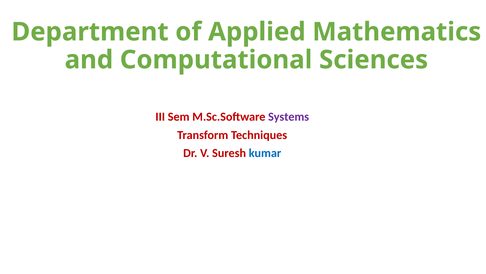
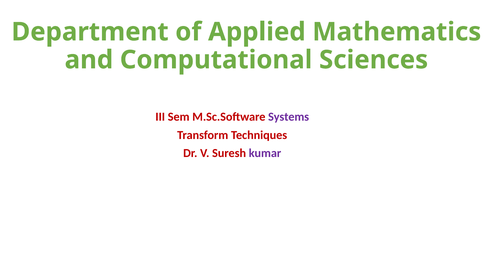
kumar colour: blue -> purple (265, 153)
